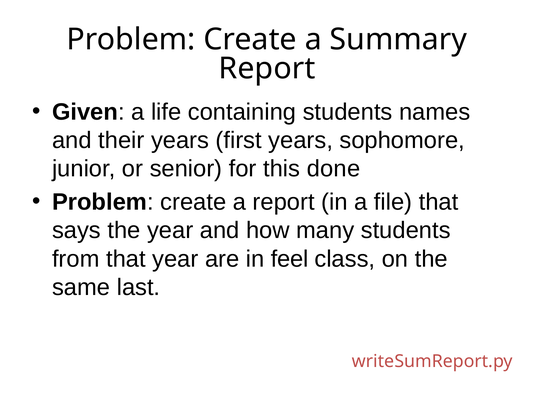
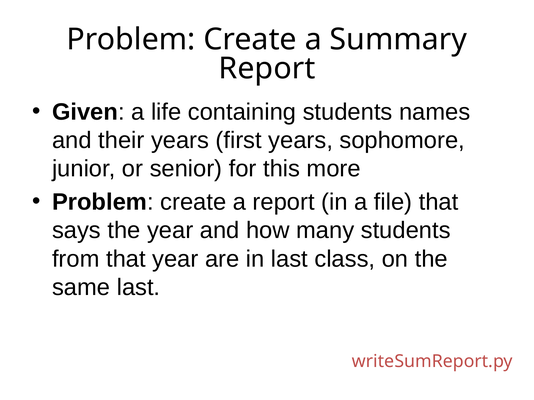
done: done -> more (334, 169)
in feel: feel -> last (289, 259)
